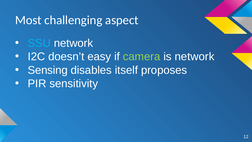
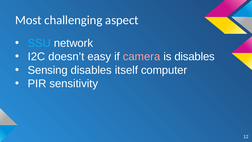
camera colour: light green -> pink (142, 57)
is network: network -> disables (195, 57)
proposes: proposes -> computer (164, 70)
